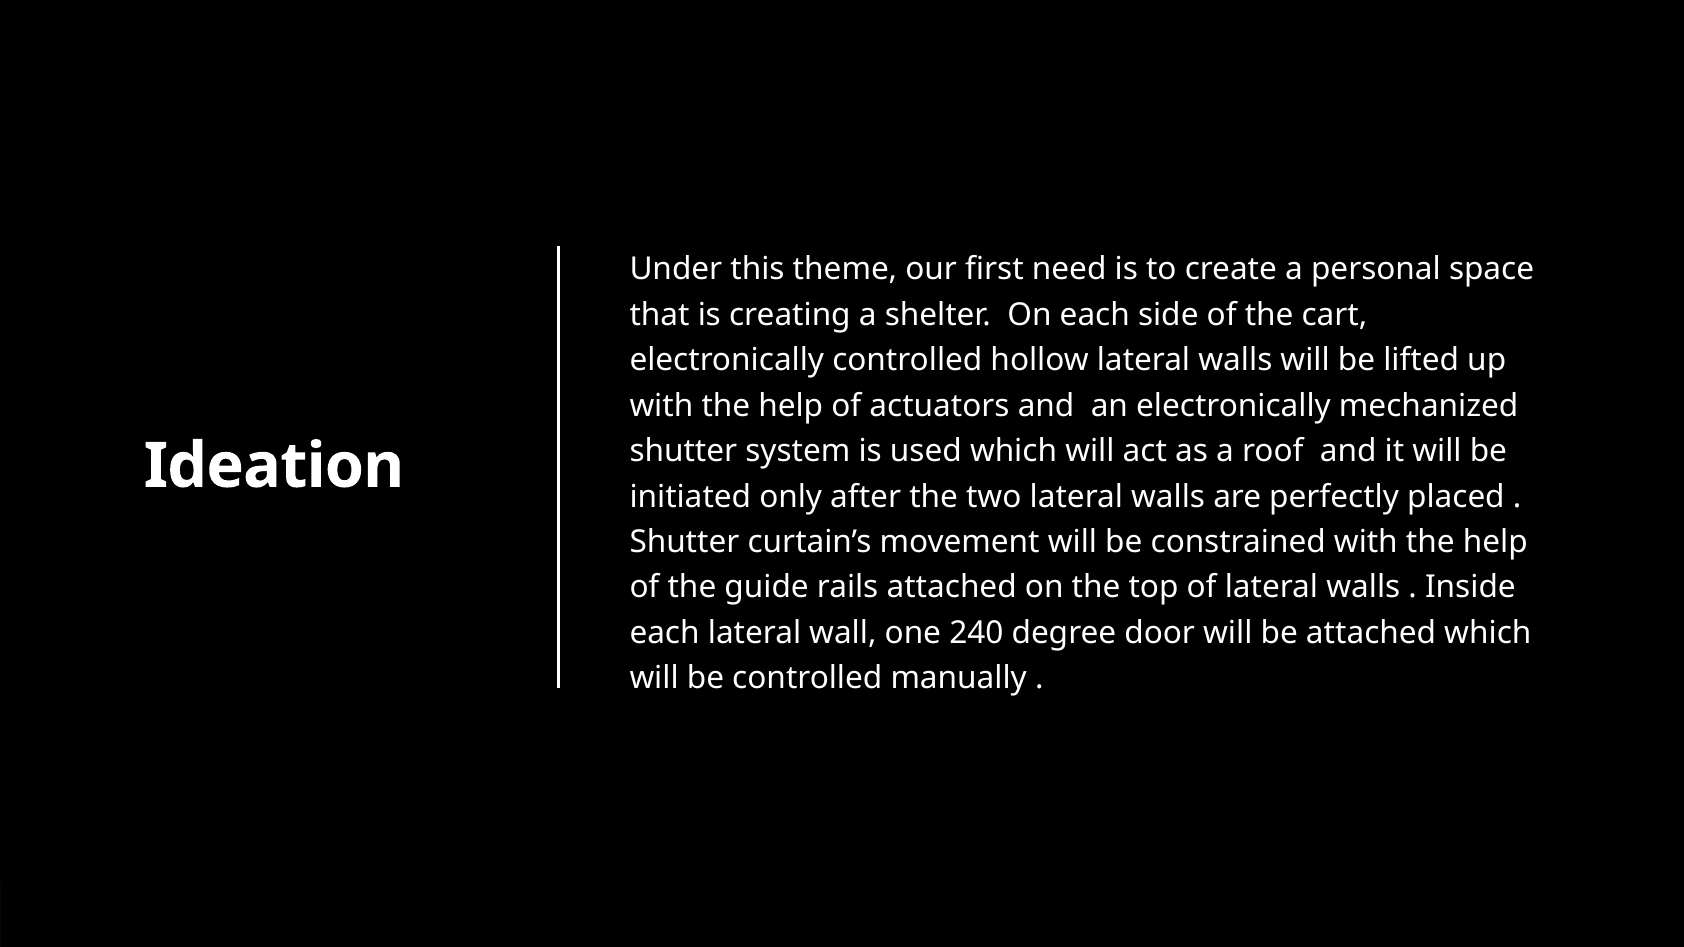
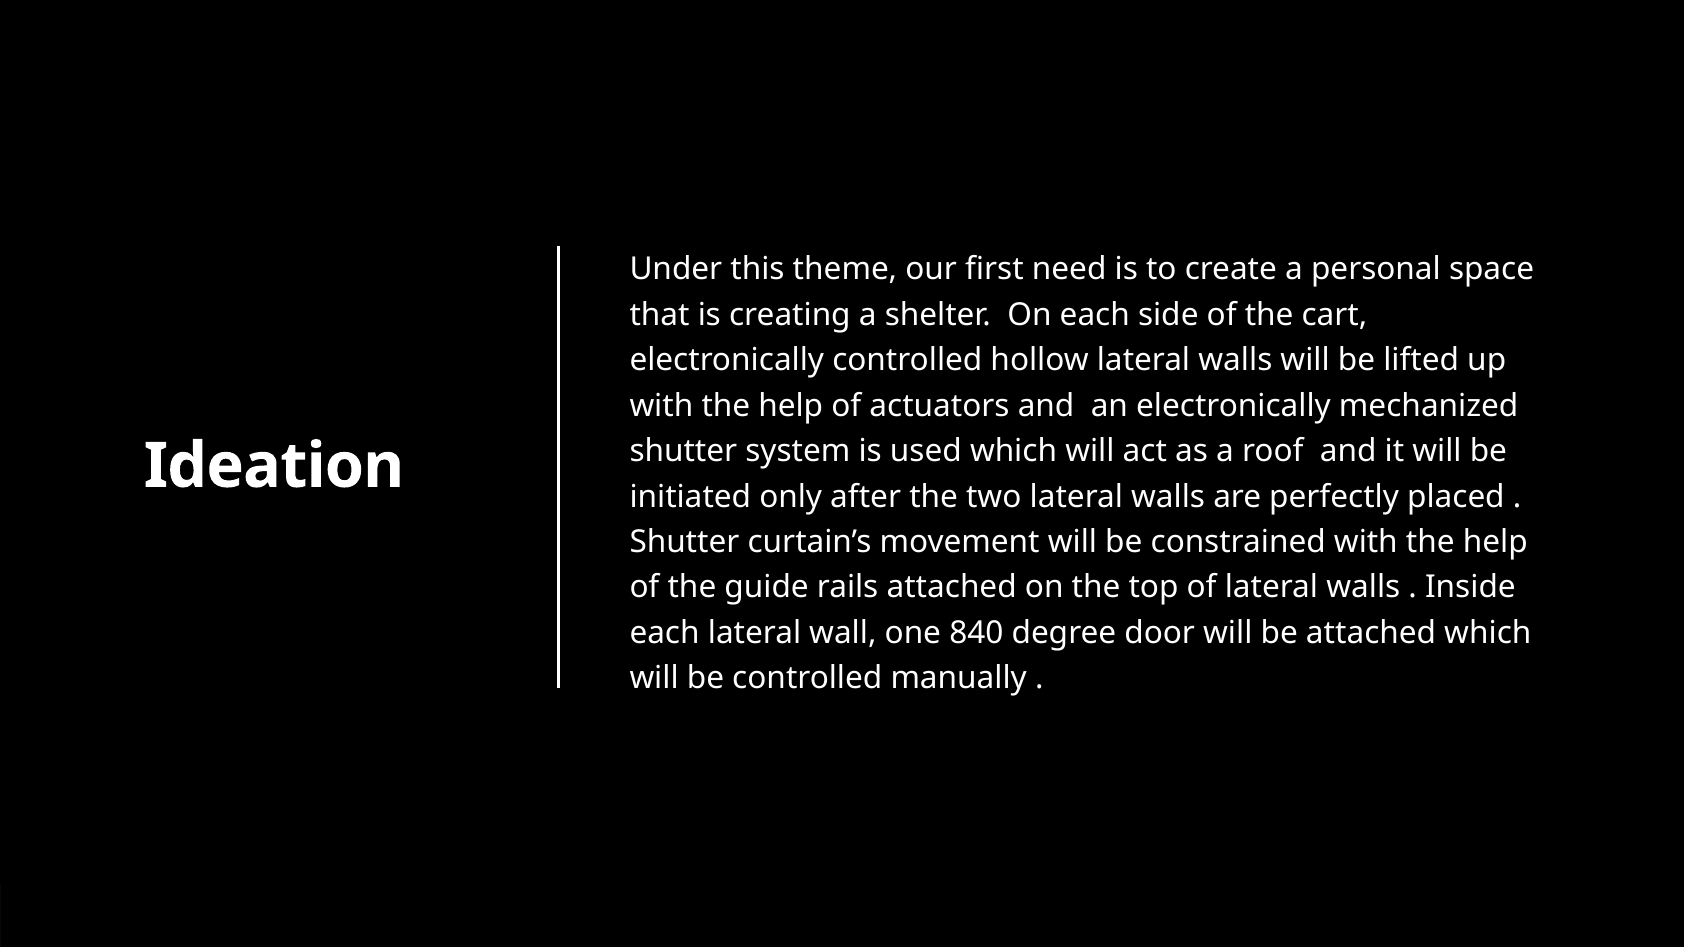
240: 240 -> 840 (976, 633)
